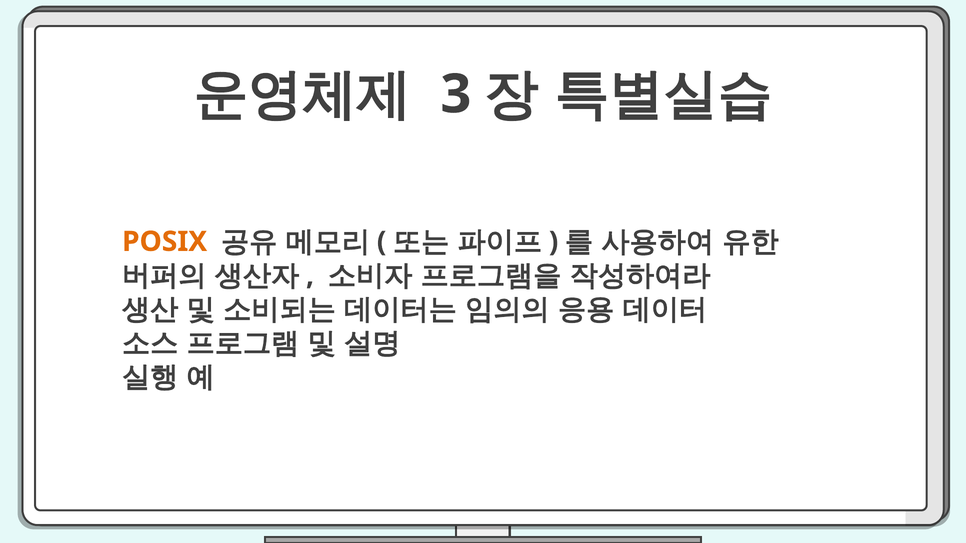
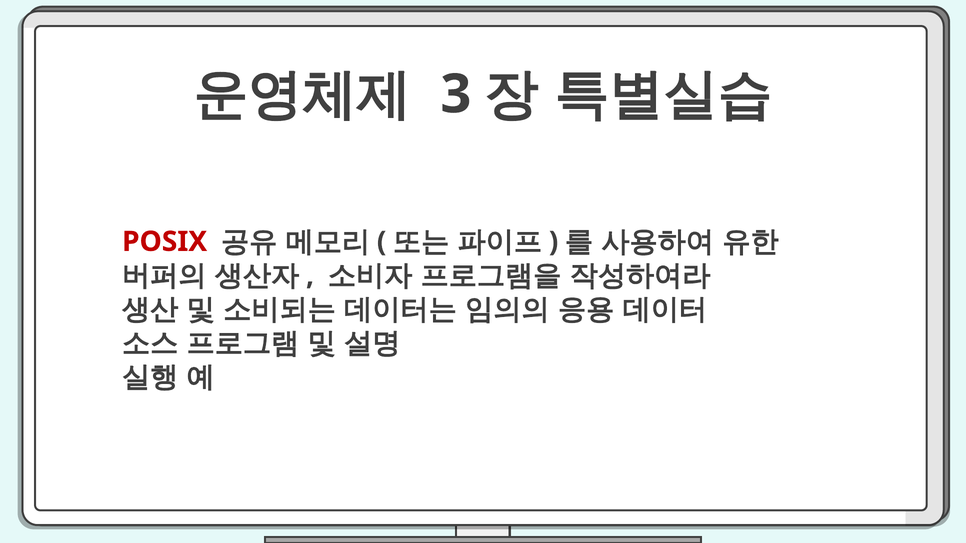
POSIX colour: orange -> red (165, 242)
